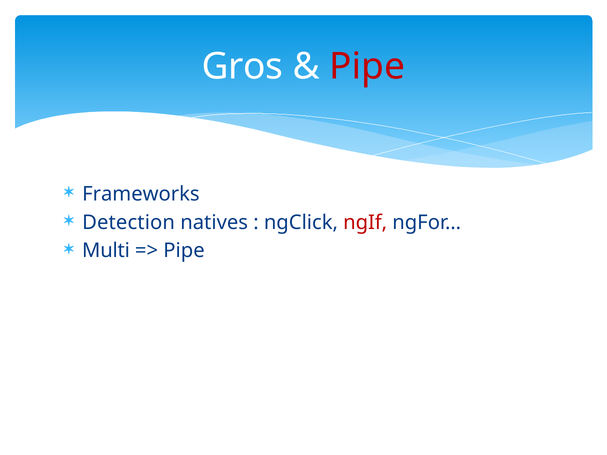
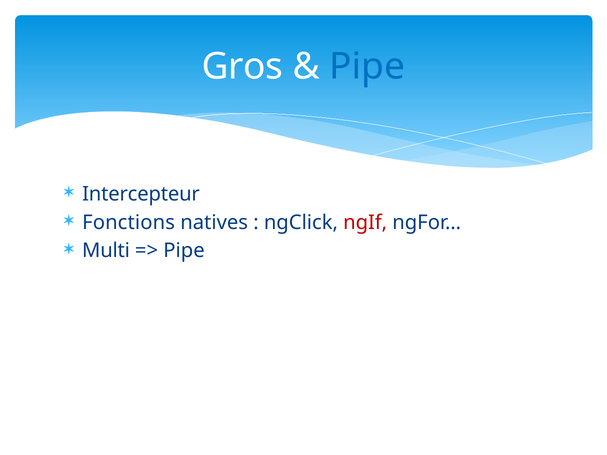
Pipe colour: red -> blue (367, 67)
Frameworks: Frameworks -> Intercepteur (141, 194)
Detection: Detection -> Fonctions (129, 223)
